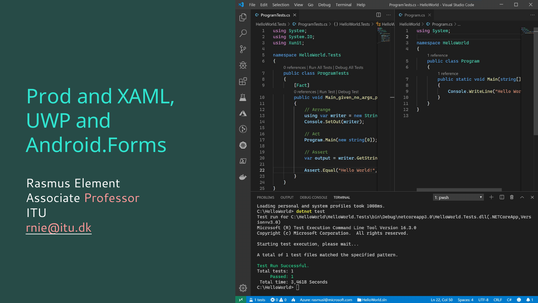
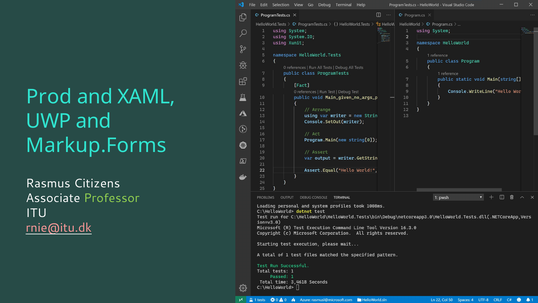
Android.Forms: Android.Forms -> Markup.Forms (96, 145)
Element: Element -> Citizens (97, 183)
Professor colour: pink -> light green (112, 198)
